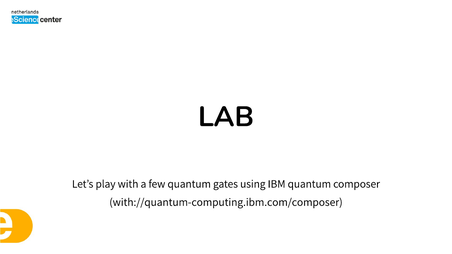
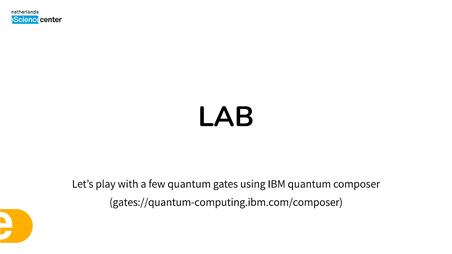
with://quantum-computing.ibm.com/composer: with://quantum-computing.ibm.com/composer -> gates://quantum-computing.ibm.com/composer (226, 202)
